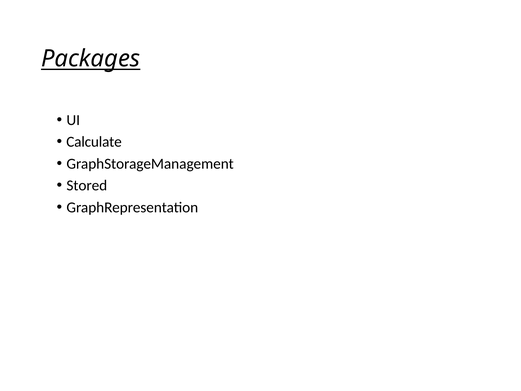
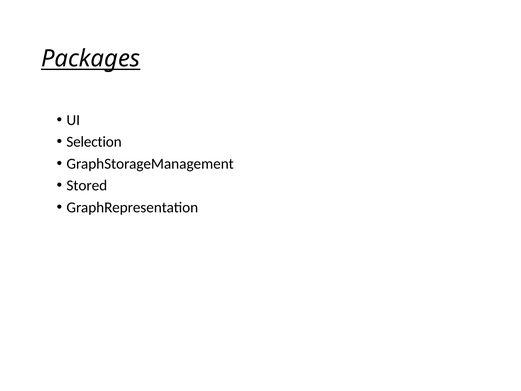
Calculate: Calculate -> Selection (94, 142)
